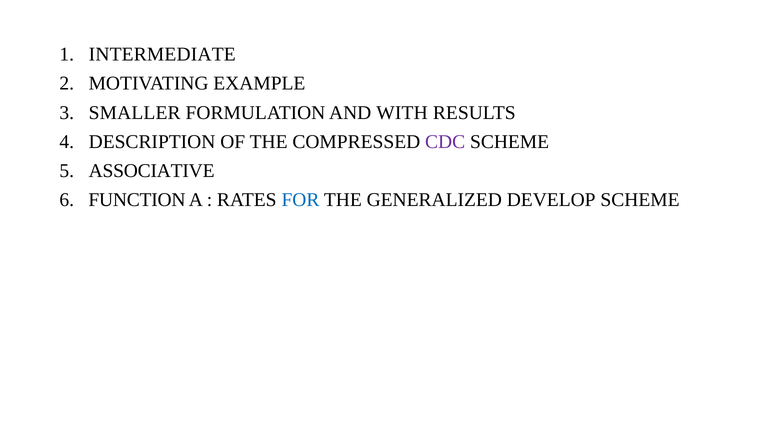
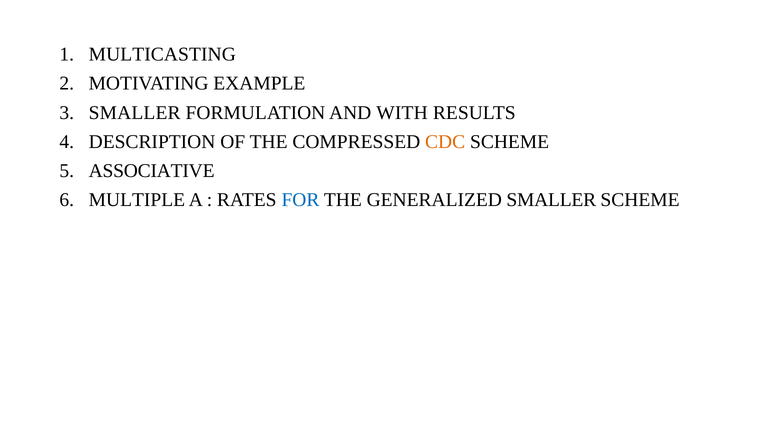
INTERMEDIATE: INTERMEDIATE -> MULTICASTING (162, 54)
CDC colour: purple -> orange (445, 142)
FUNCTION: FUNCTION -> MULTIPLE (137, 200)
GENERALIZED DEVELOP: DEVELOP -> SMALLER (551, 200)
